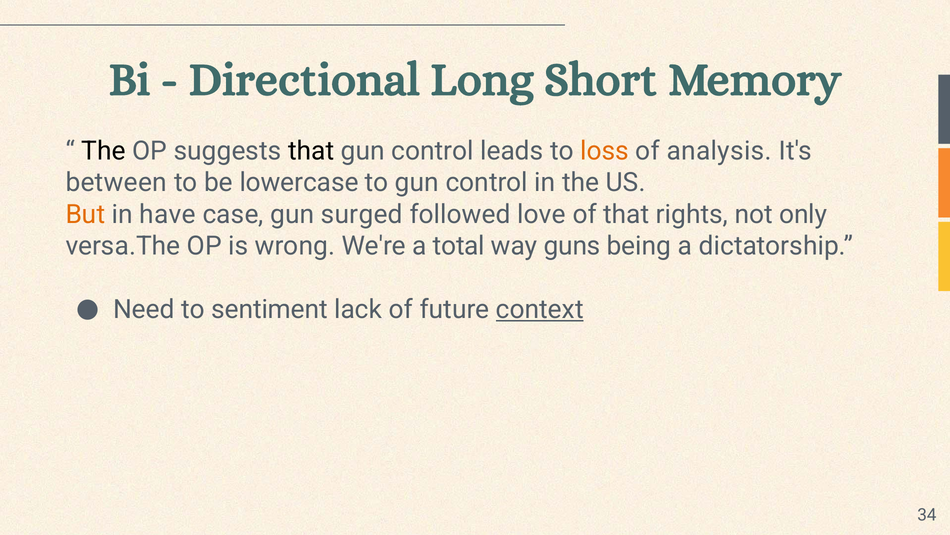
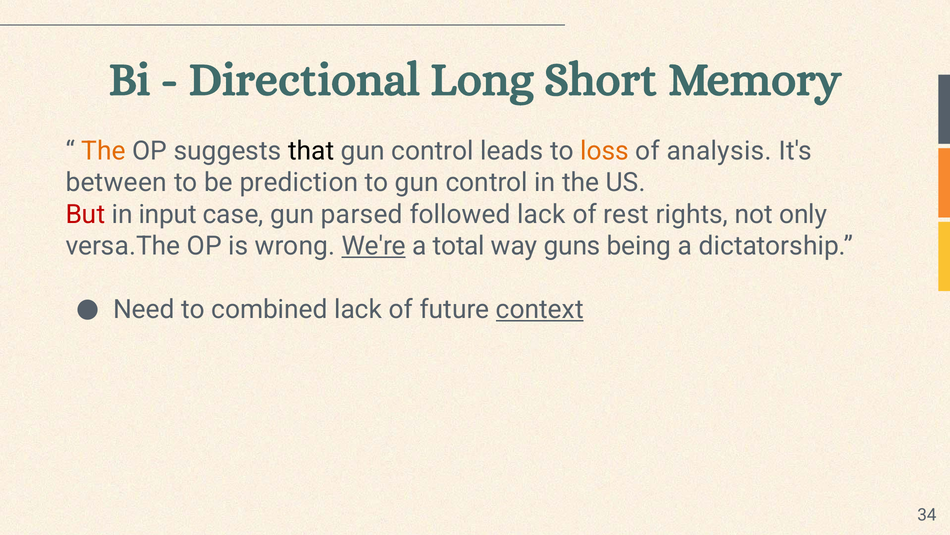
The colour: black -> orange (103, 151)
lowercase: lowercase -> prediction (299, 182)
But colour: orange -> red (85, 214)
have: have -> input (168, 214)
surged: surged -> parsed (362, 214)
followed love: love -> lack (541, 214)
of that: that -> rest (626, 214)
We're underline: none -> present (374, 246)
sentiment: sentiment -> combined (269, 309)
